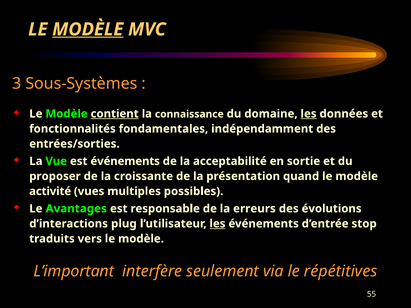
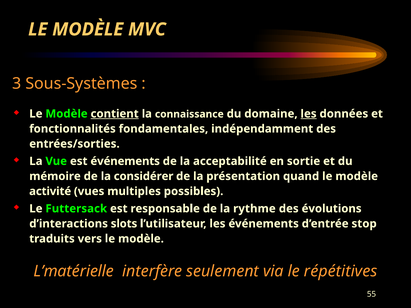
MODÈLE underline: present -> none (88, 29)
proposer: proposer -> mémoire (55, 176)
croissante: croissante -> considérer (144, 176)
Avantages: Avantages -> Futtersack (76, 209)
erreurs: erreurs -> rythme (254, 209)
plug: plug -> slots (124, 224)
les underline: present -> none (217, 224)
L’important: L’important -> L’matérielle (74, 271)
